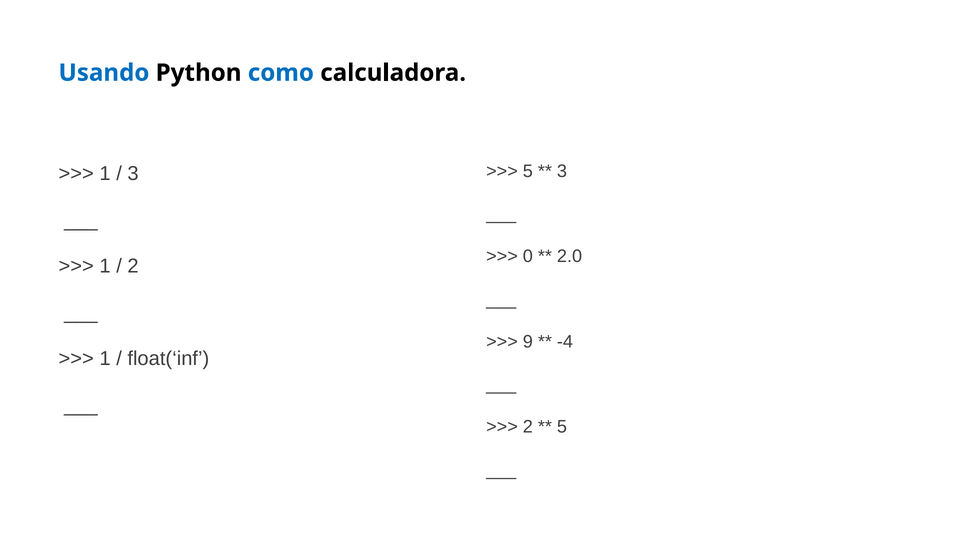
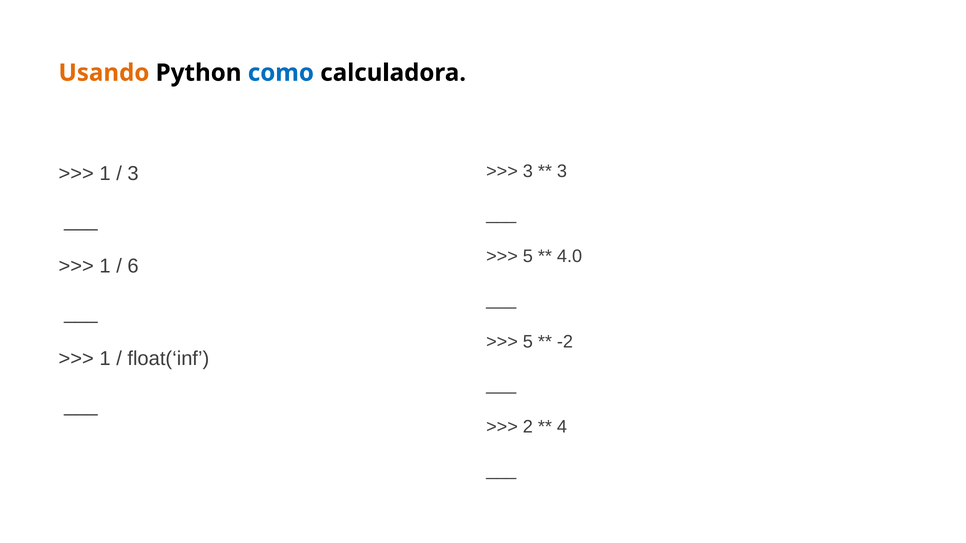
Usando colour: blue -> orange (104, 73)
5: 5 -> 3 (528, 171)
0: 0 -> 5 (528, 257)
2.0: 2.0 -> 4.0 (570, 257)
2: 2 -> 6 (133, 266)
9: 9 -> 5 (528, 342)
-4: -4 -> -2 (565, 342)
5: 5 -> 4 (562, 427)
